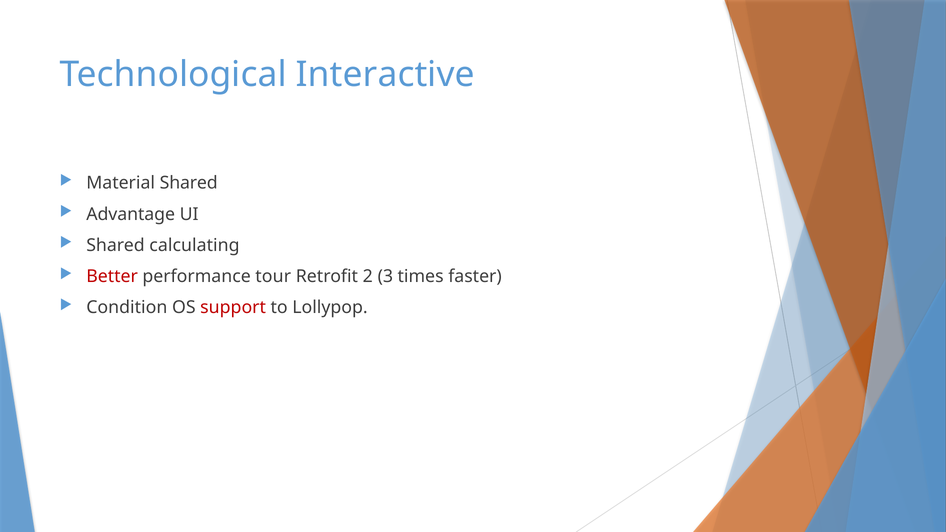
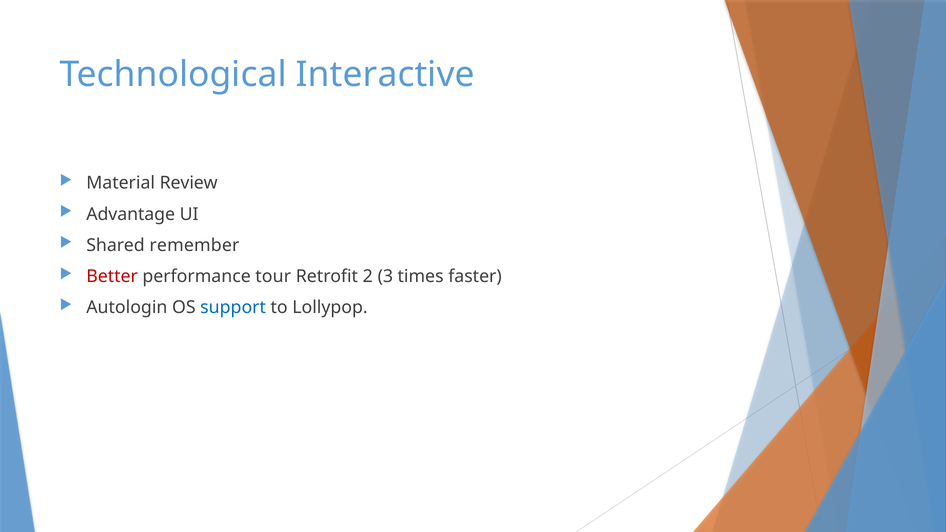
Material Shared: Shared -> Review (189, 183)
calculating: calculating -> remember (194, 245)
Condition: Condition -> Autologin (127, 308)
support colour: red -> blue (233, 308)
